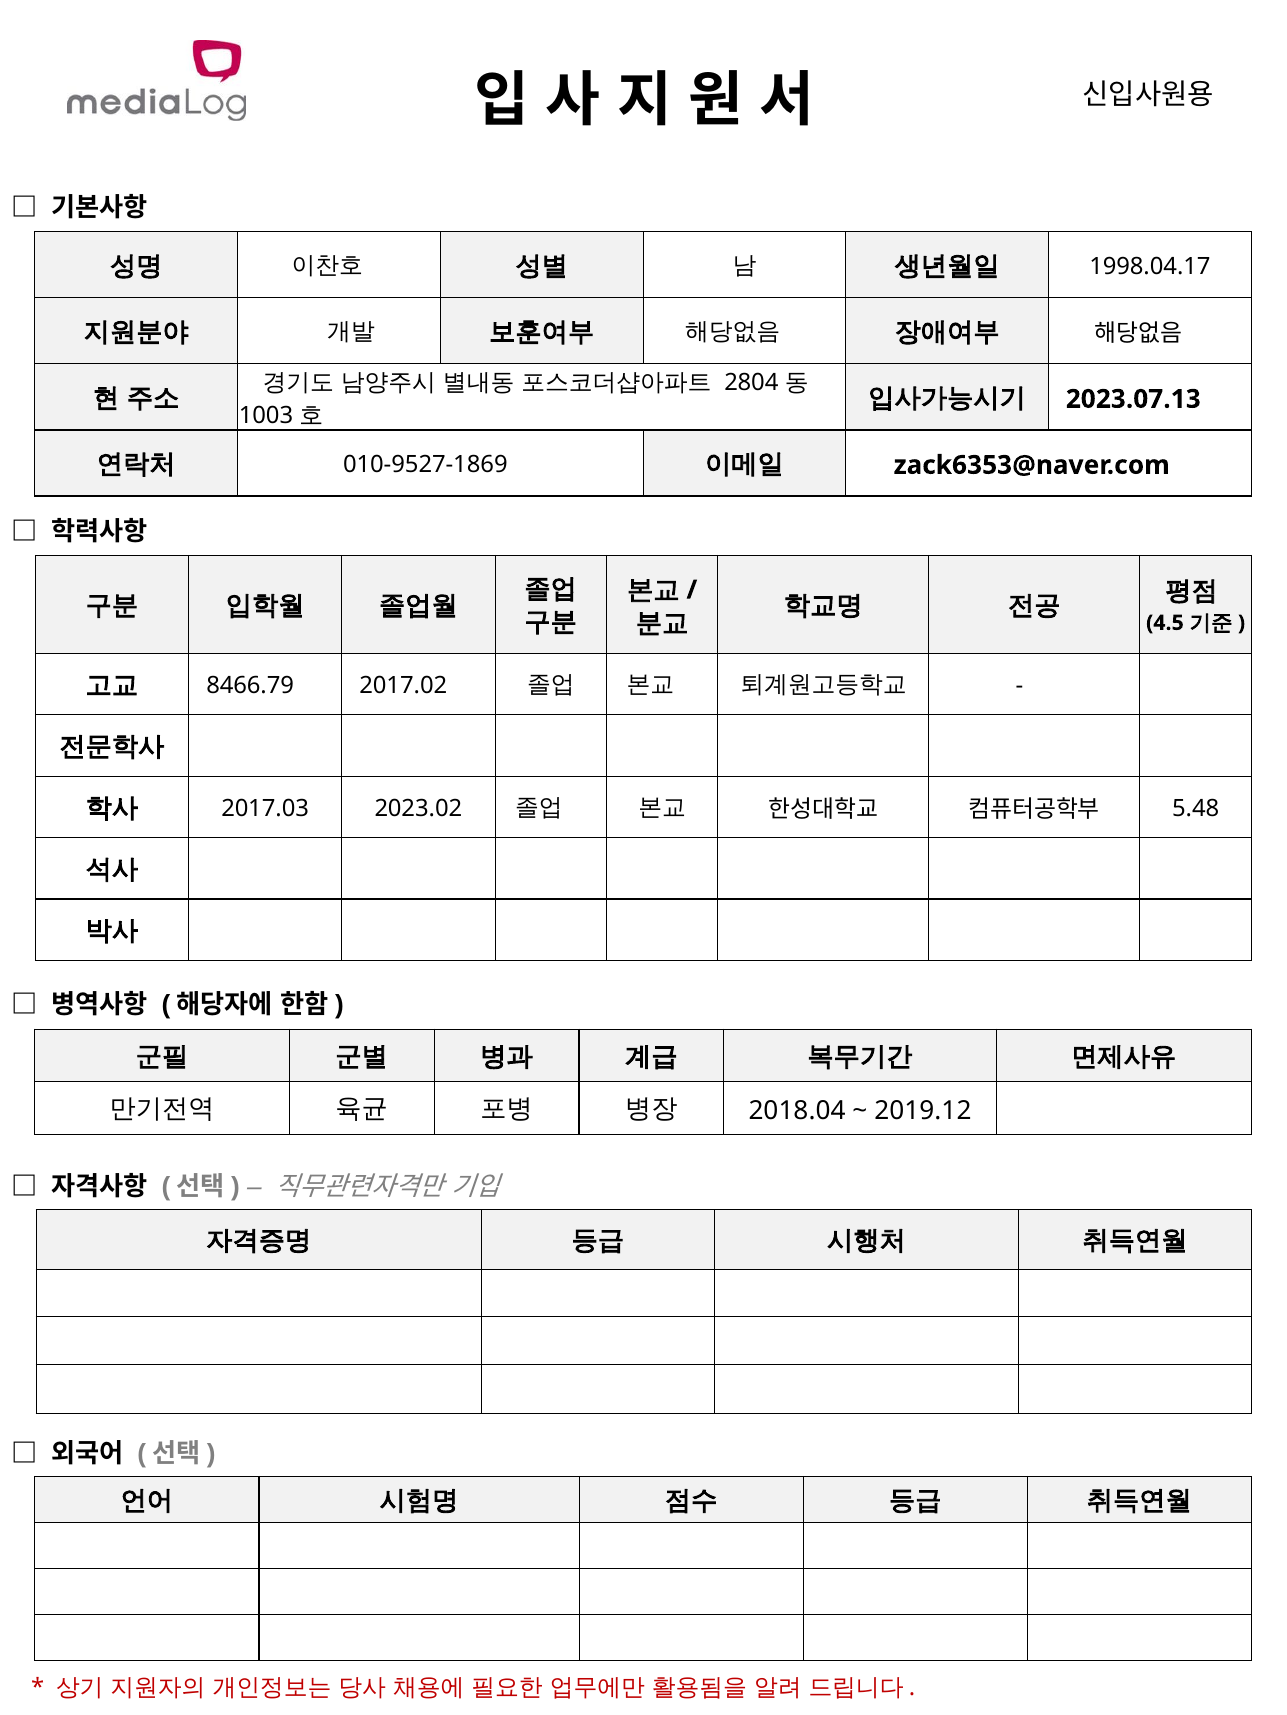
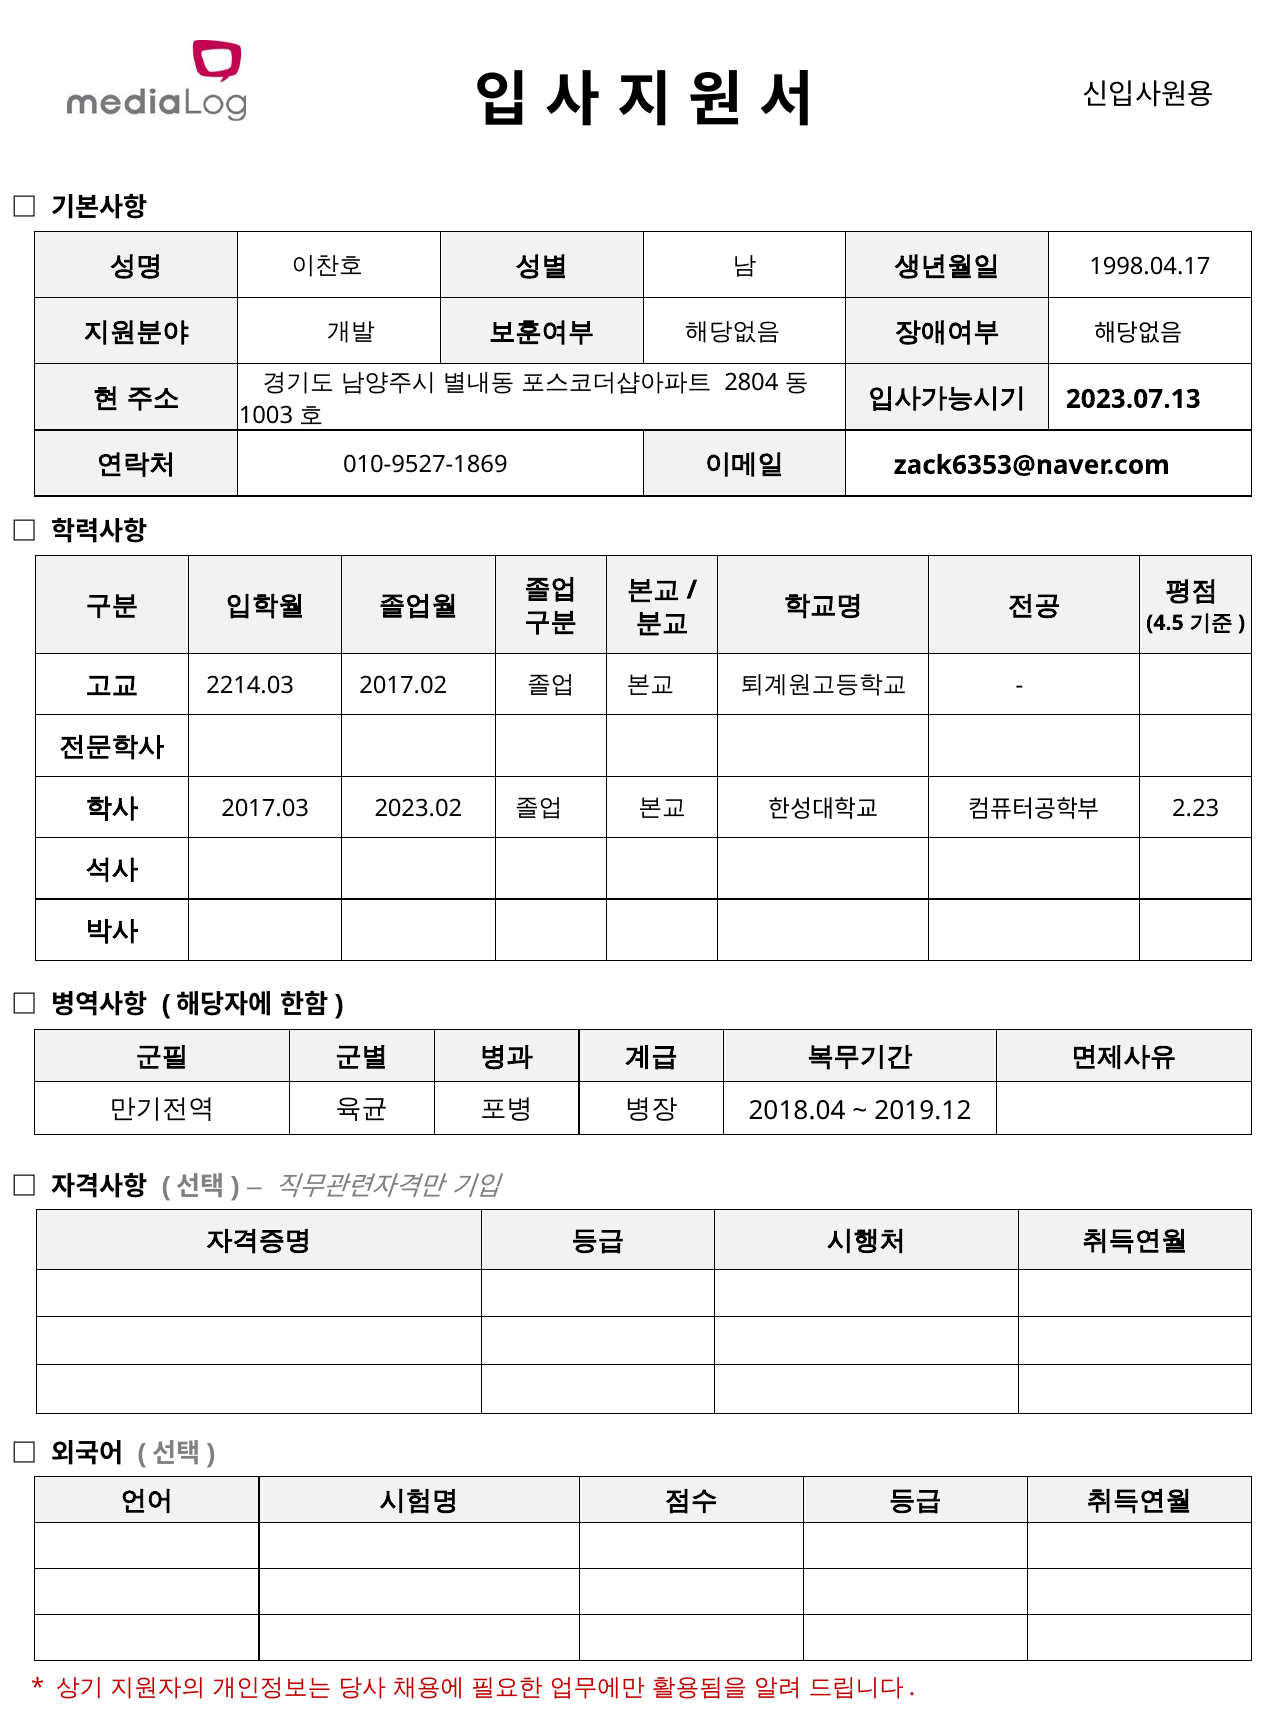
8466.79: 8466.79 -> 2214.03 (250, 686)
5.48: 5.48 -> 2.23 (1196, 809)
